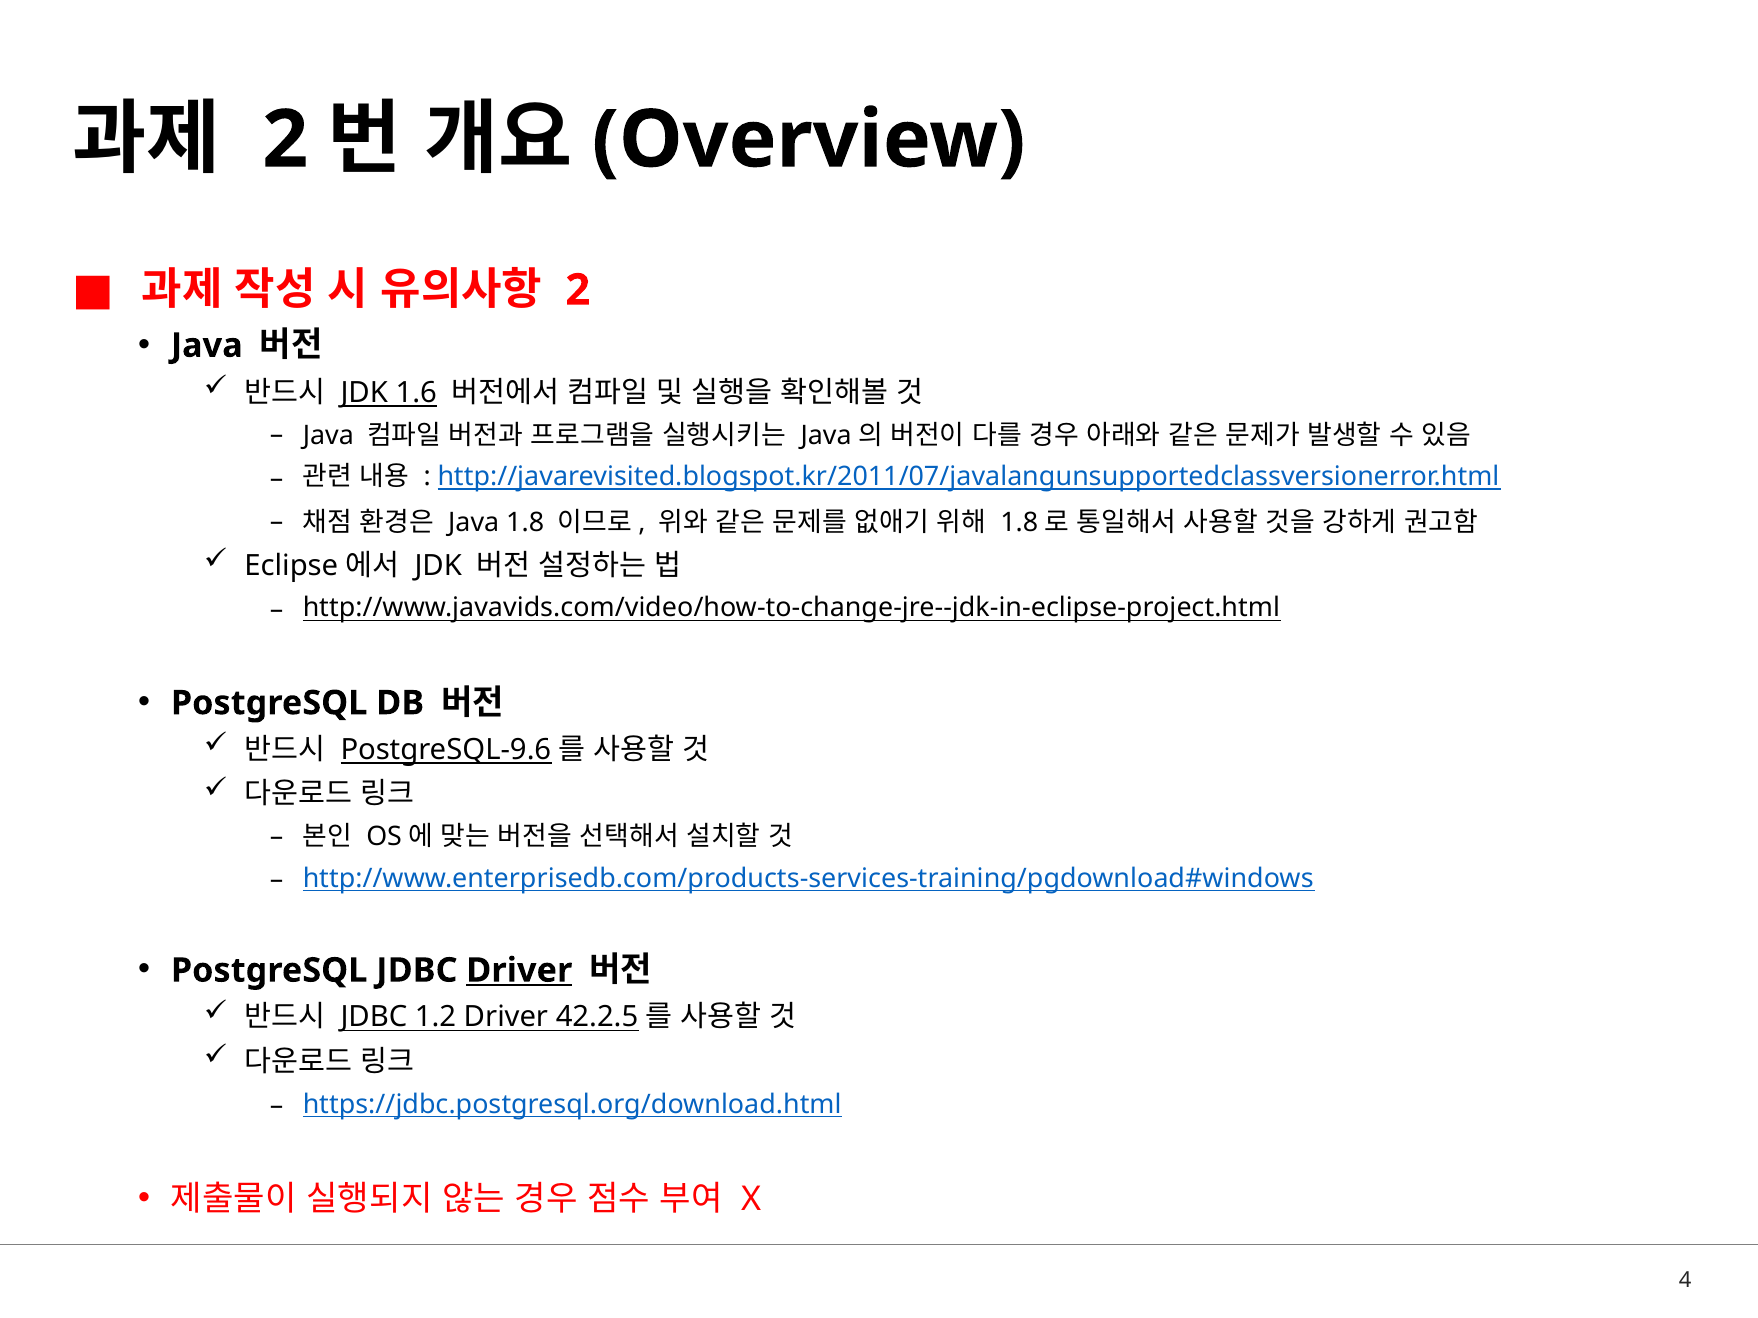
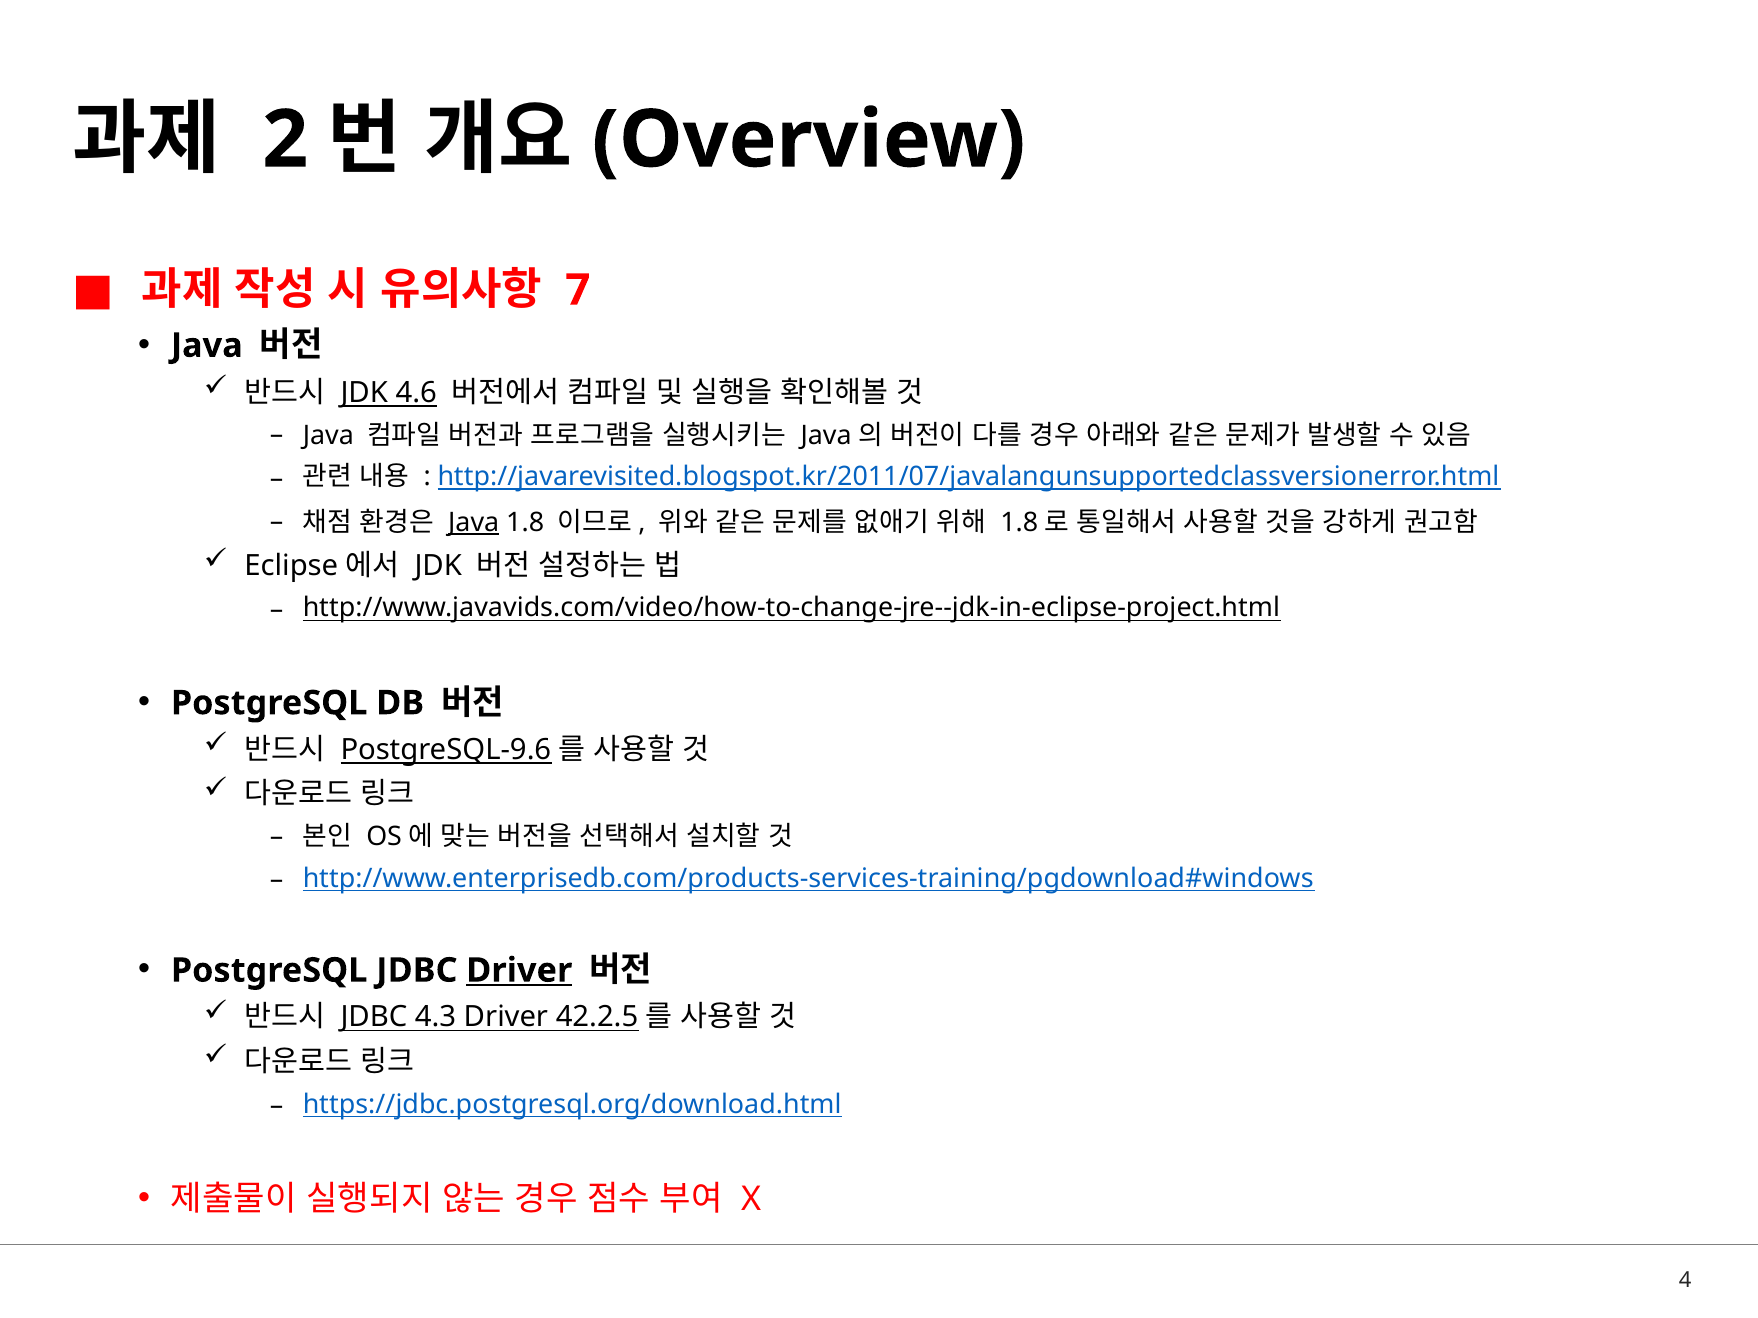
2: 2 -> 7 (578, 290)
1.6: 1.6 -> 4.6 (416, 393)
Java underline: none -> present (474, 523)
1.2: 1.2 -> 4.3 (436, 1018)
